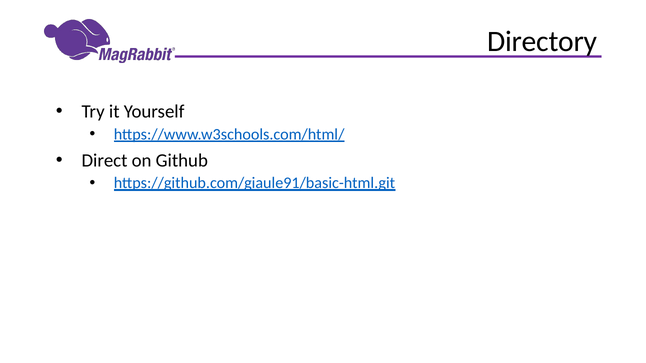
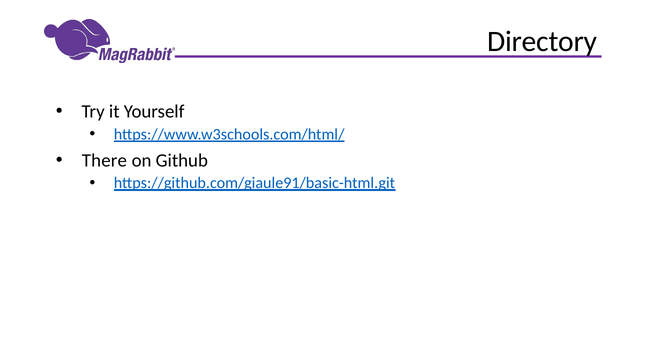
Direct: Direct -> There (104, 160)
